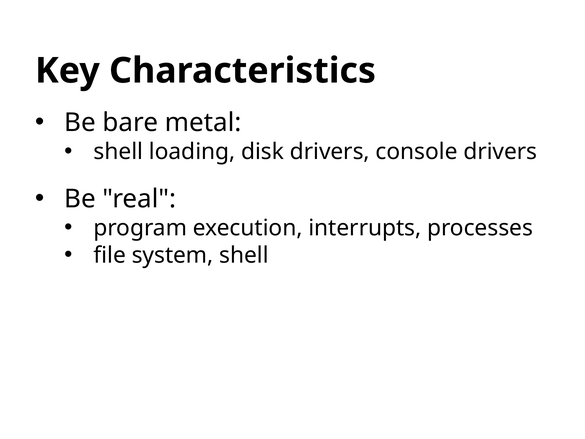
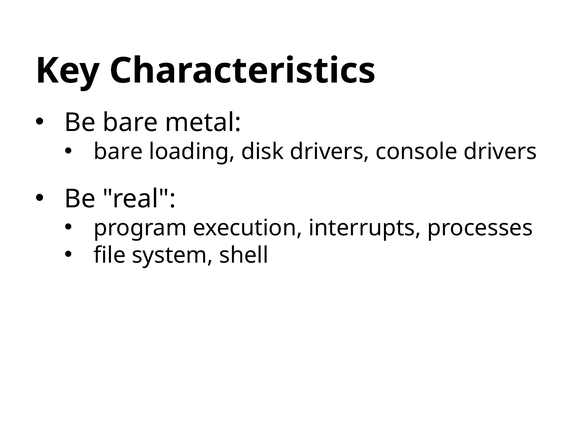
shell: shell -> bare (118, 152)
